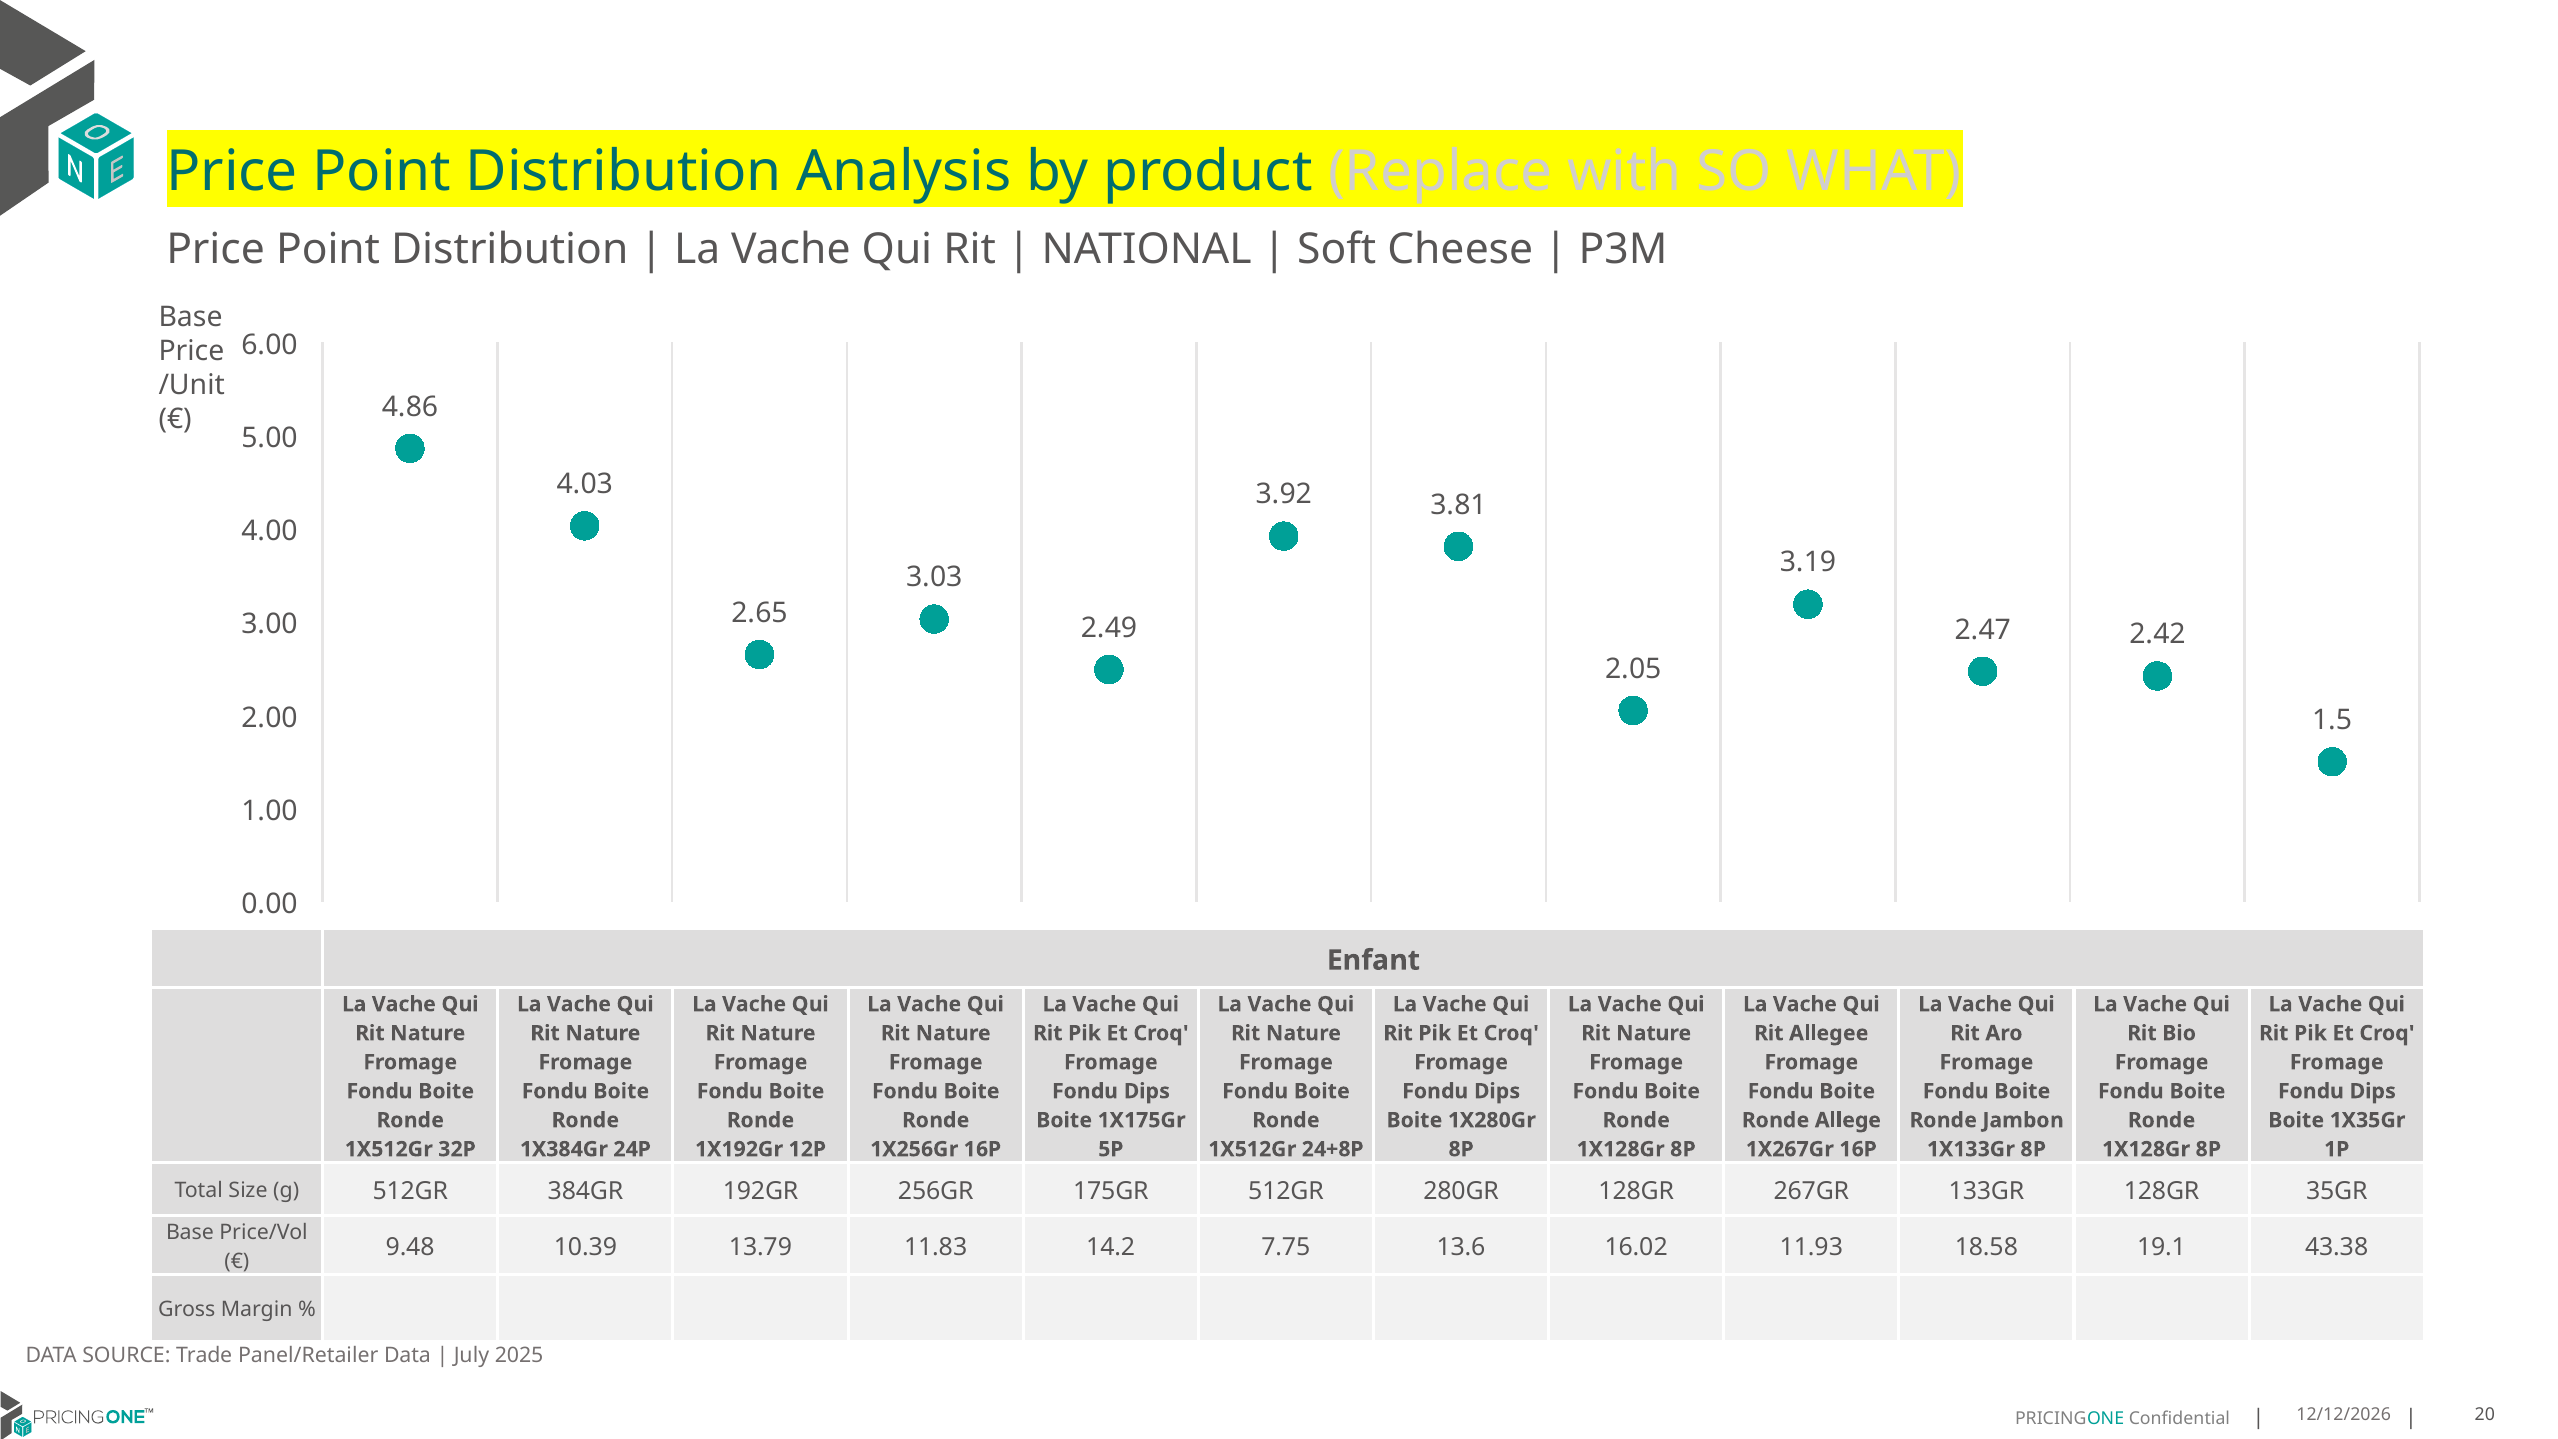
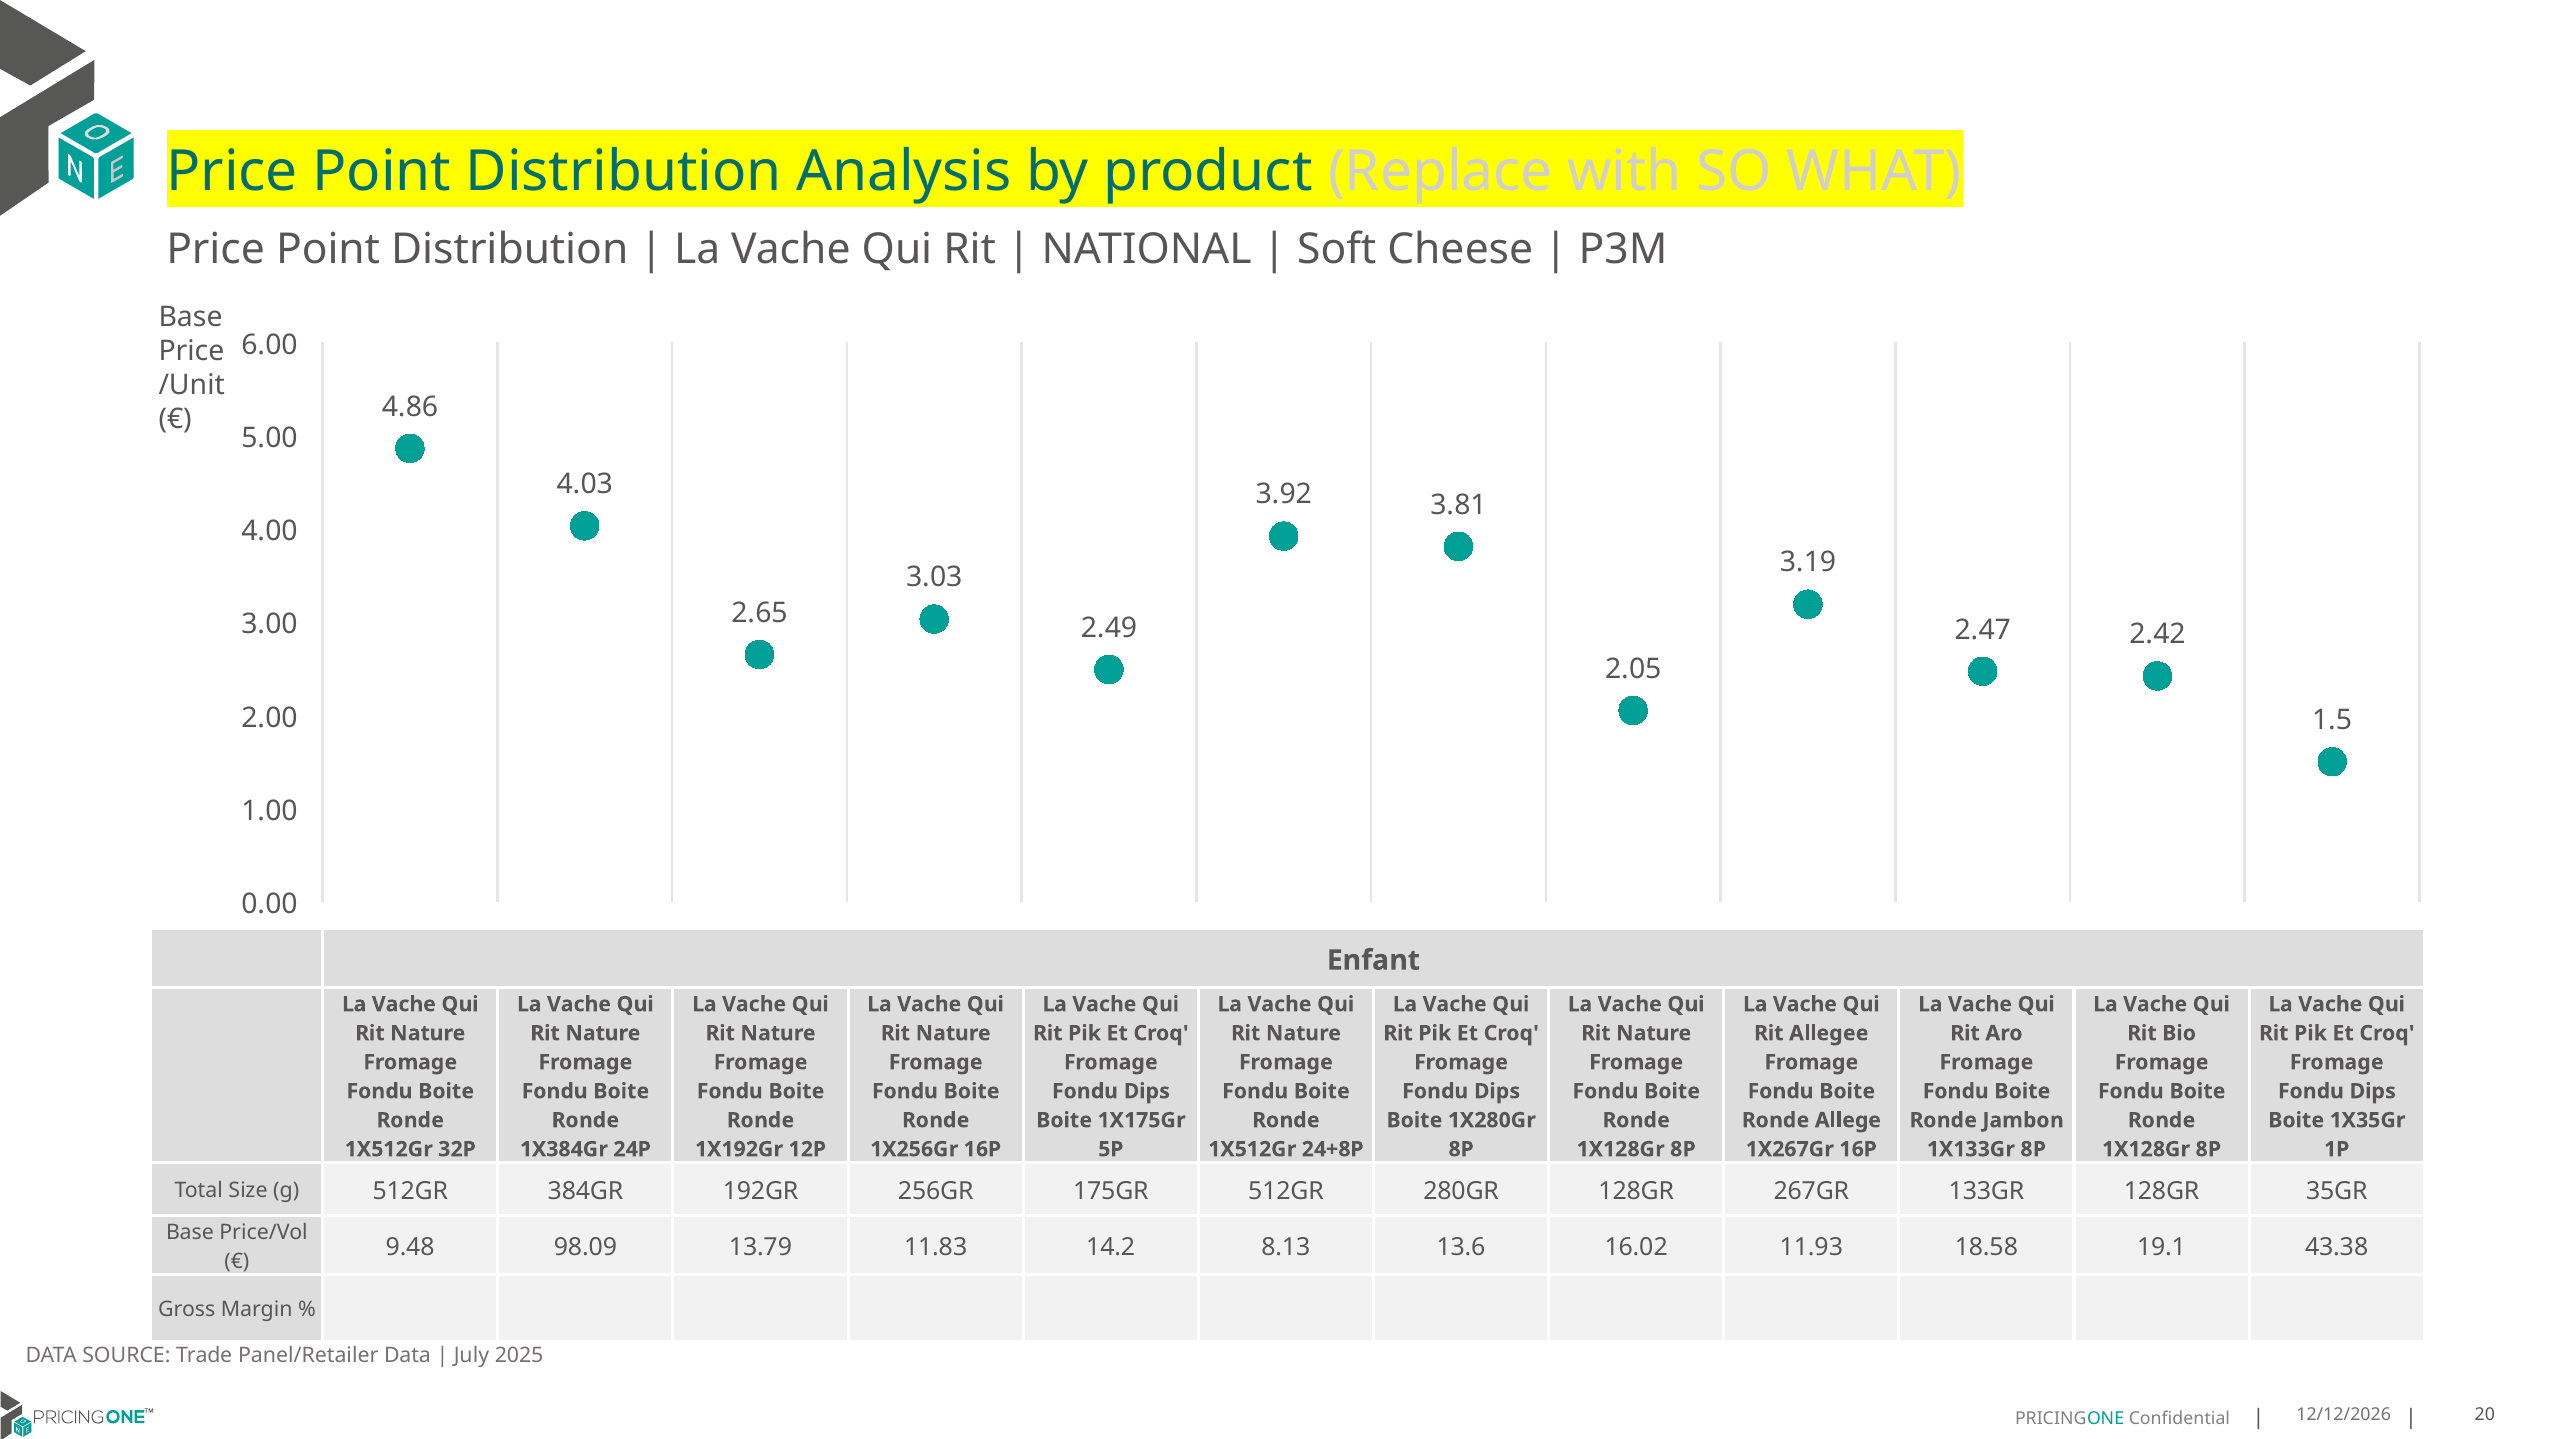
10.39: 10.39 -> 98.09 (585, 1247)
7.75: 7.75 -> 8.13 (1286, 1247)
